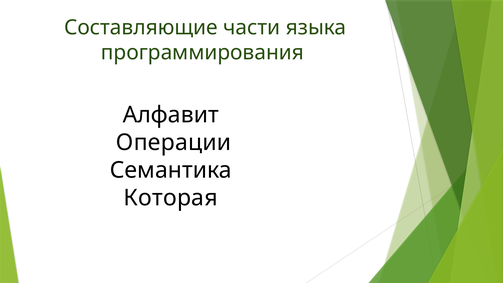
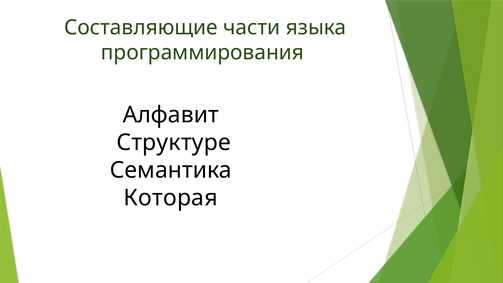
Операции: Операции -> Структуре (174, 143)
